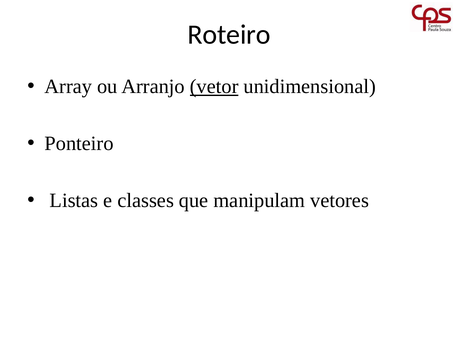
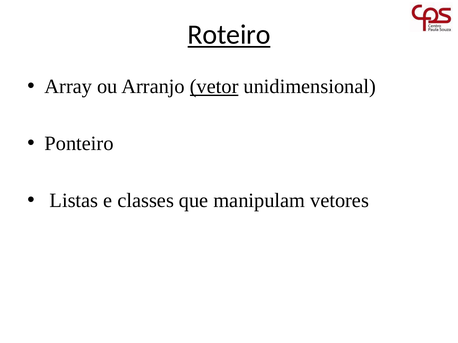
Roteiro underline: none -> present (229, 35)
